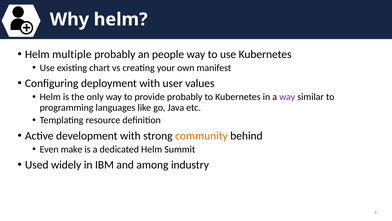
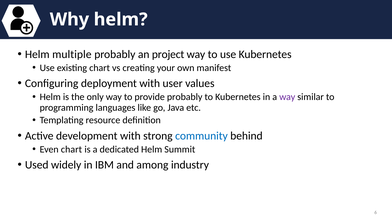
people: people -> project (168, 54)
community colour: orange -> blue (201, 135)
Even make: make -> chart (71, 149)
